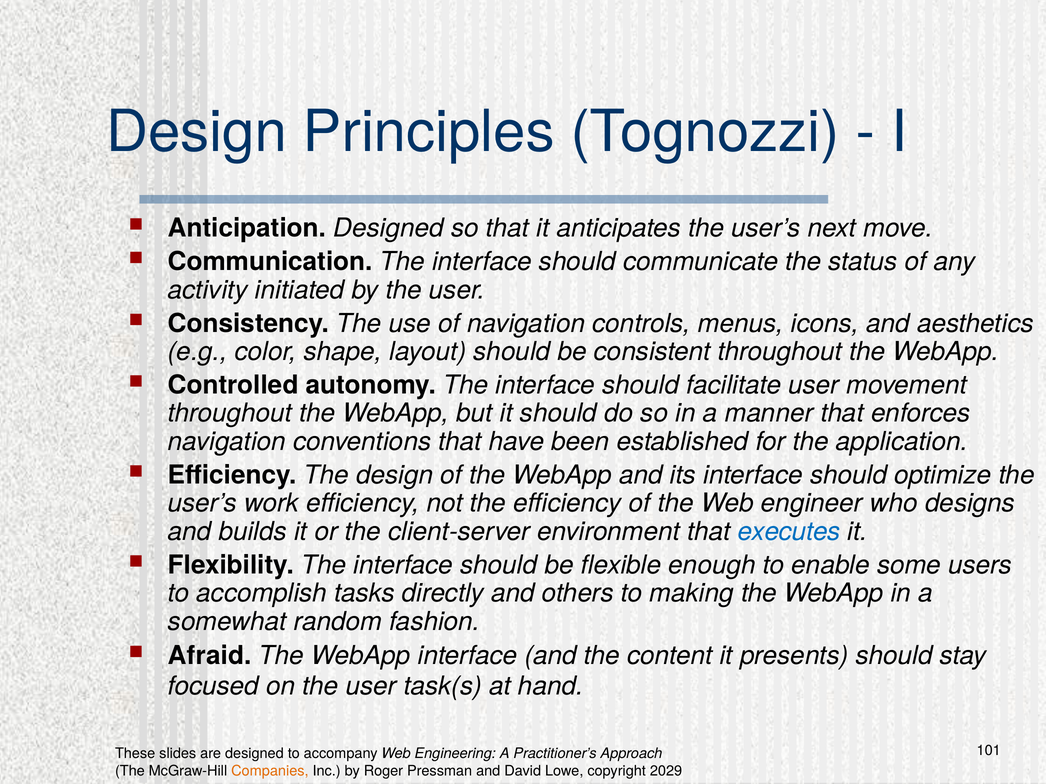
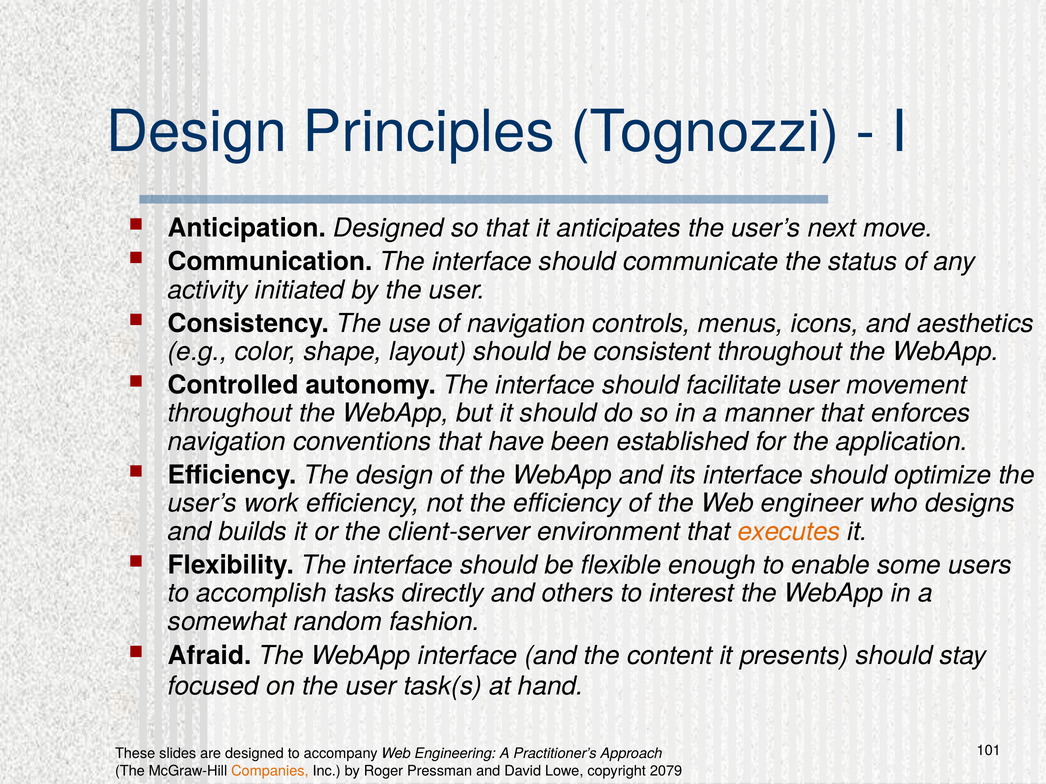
executes colour: blue -> orange (789, 532)
making: making -> interest (692, 594)
2029: 2029 -> 2079 (666, 772)
